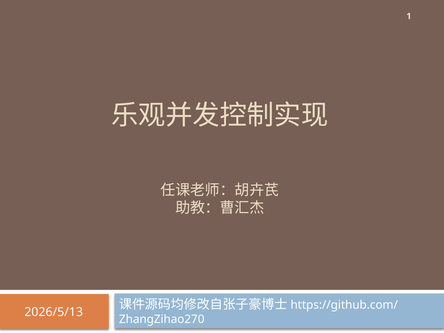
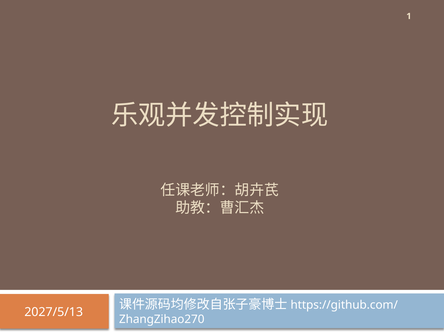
2026/5/13: 2026/5/13 -> 2027/5/13 (54, 312)
